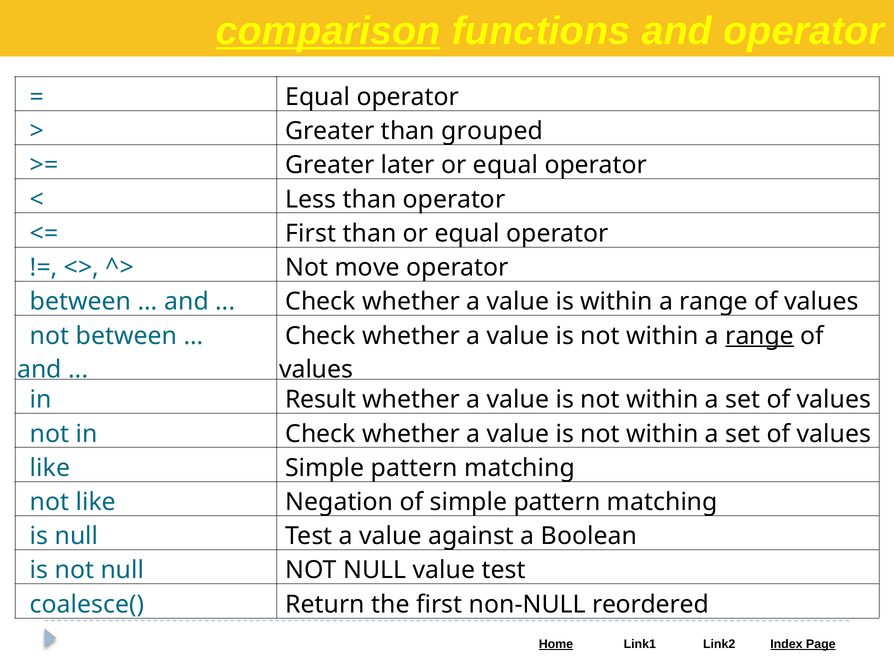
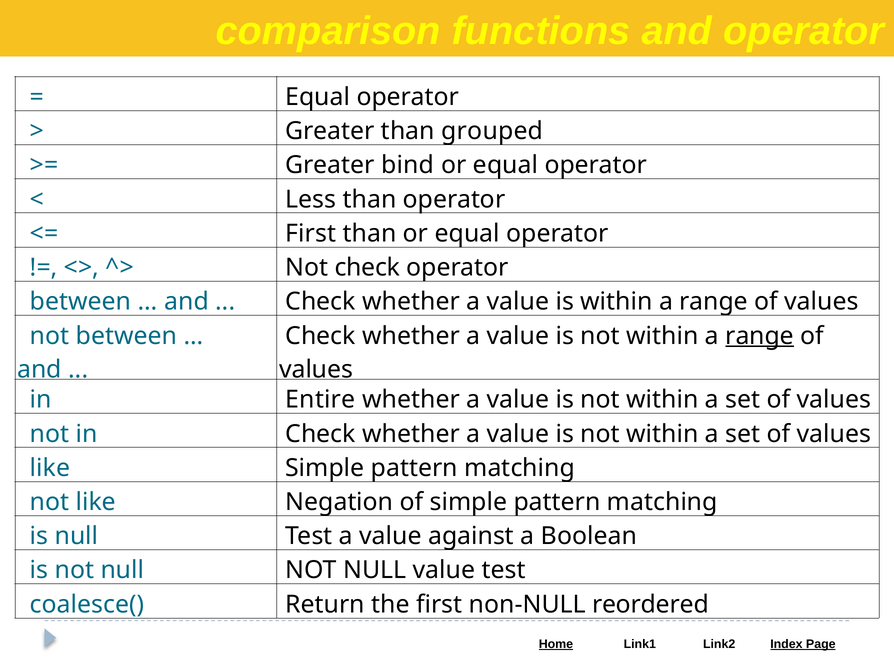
comparison underline: present -> none (328, 31)
later: later -> bind (408, 165)
Not move: move -> check (367, 268)
Result: Result -> Entire (320, 400)
